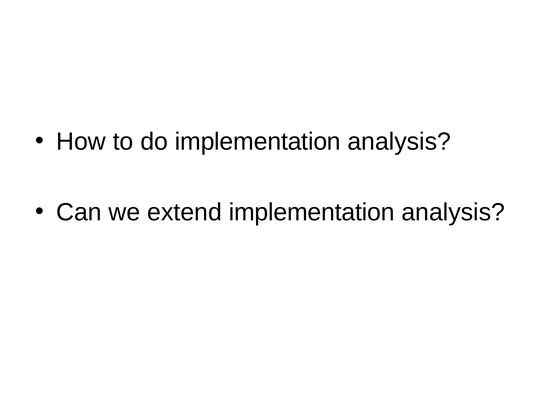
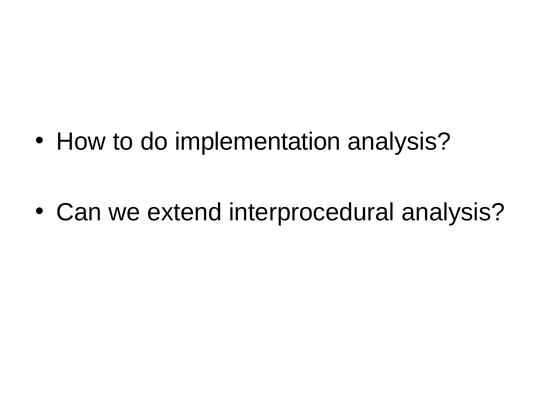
extend implementation: implementation -> interprocedural (312, 212)
